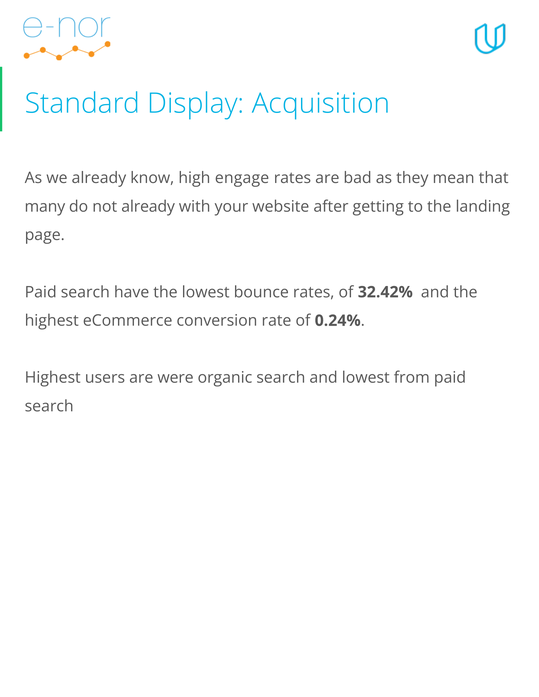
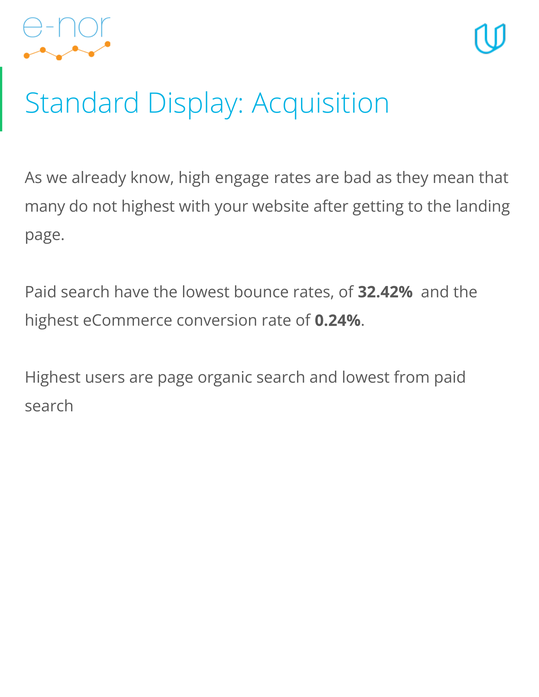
not already: already -> highest (148, 207)
are were: were -> page (175, 378)
